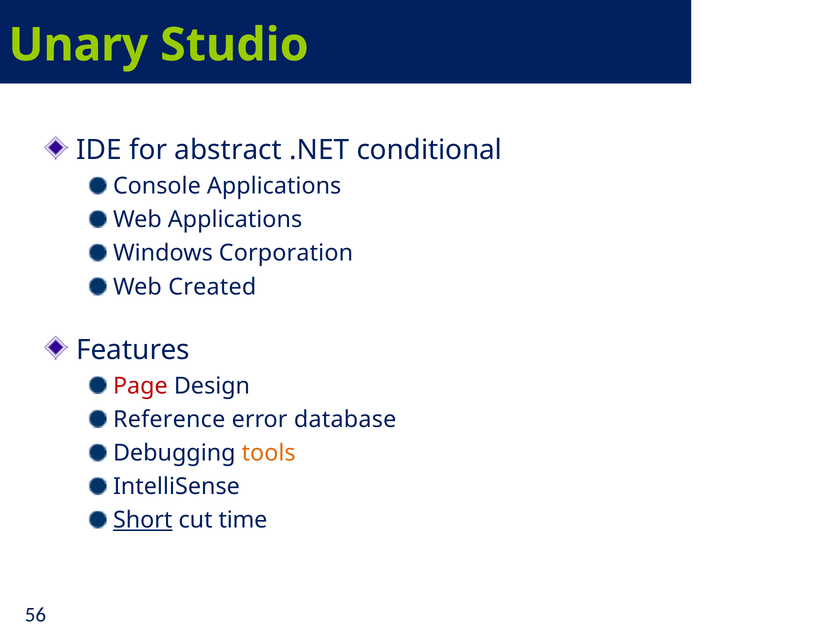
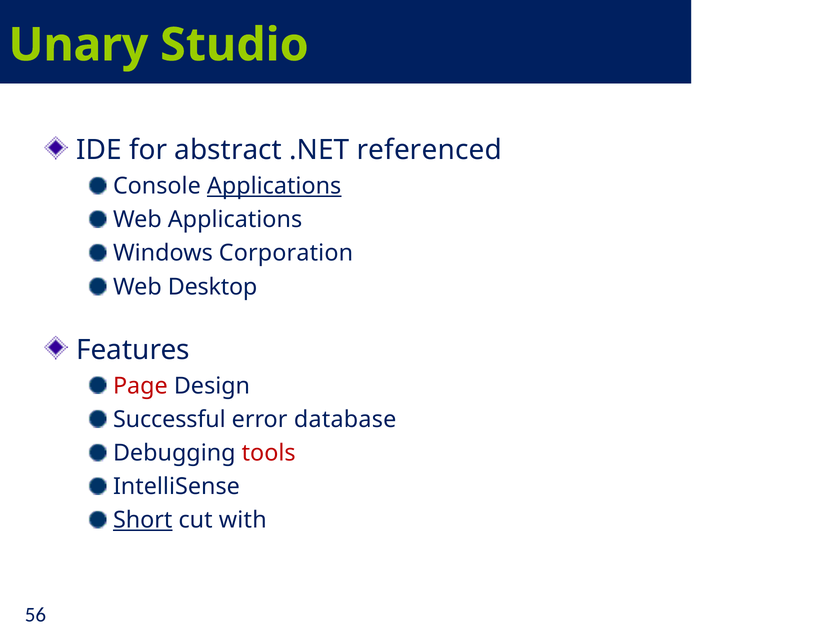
conditional: conditional -> referenced (429, 150)
Applications underline: none -> present (274, 186)
Created: Created -> Desktop (213, 287)
Reference: Reference -> Successful (169, 419)
tools colour: orange -> red (269, 453)
time: time -> with (243, 520)
